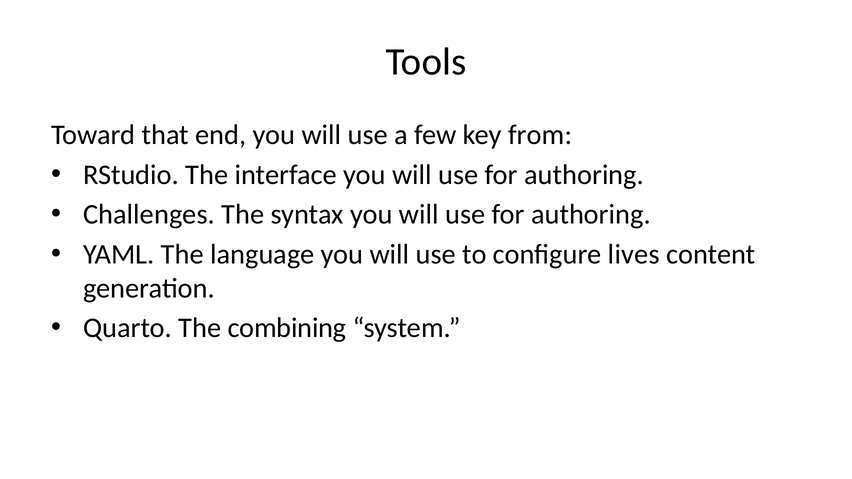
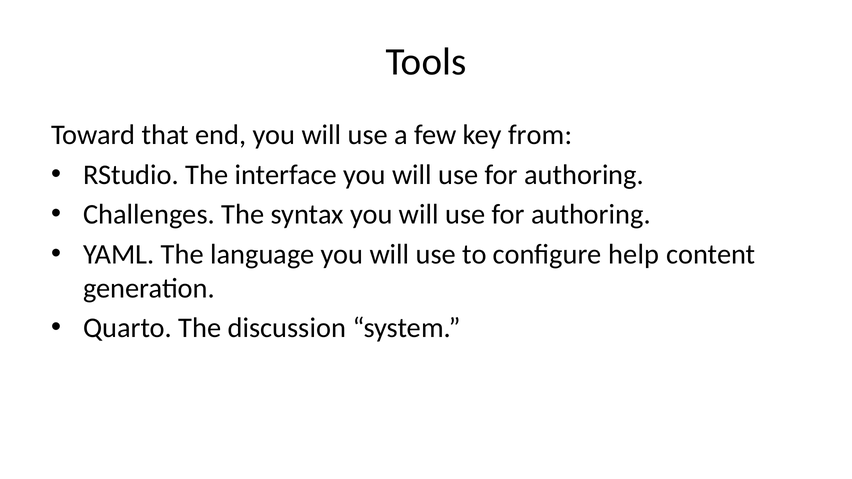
lives: lives -> help (634, 254)
combining: combining -> discussion (287, 328)
